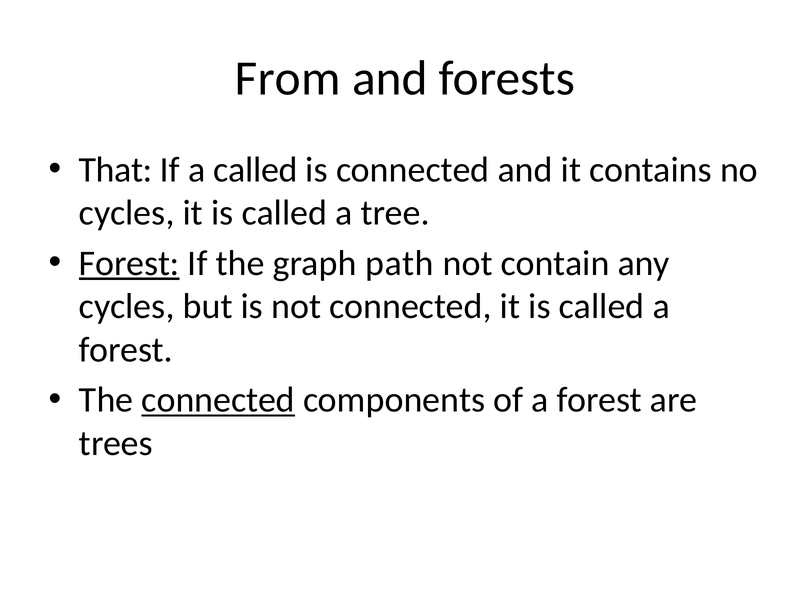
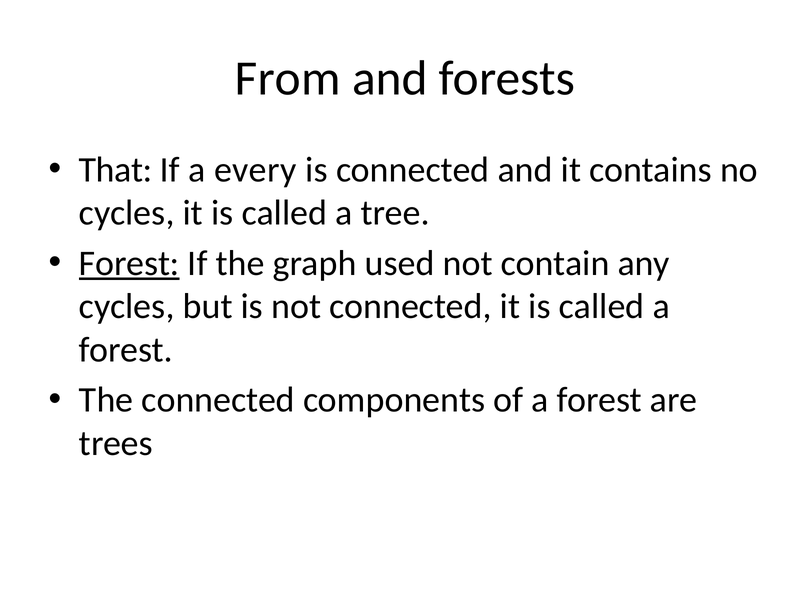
a called: called -> every (255, 170)
path: path -> used (400, 264)
connected underline: present -> none (218, 400)
